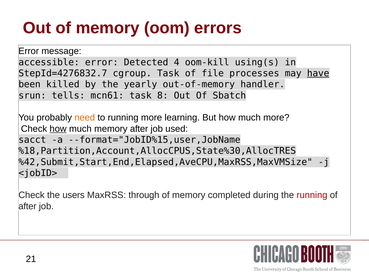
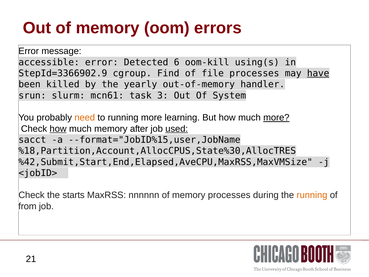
4: 4 -> 6 (177, 62)
StepId=4276832.7: StepId=4276832.7 -> StepId=3366902.9 (63, 73)
cgroup Task: Task -> Find (168, 73)
tells: tells -> slurm (68, 95)
8: 8 -> 3 (163, 95)
Sbatch: Sbatch -> System (229, 95)
more underline: none -> present (276, 118)
used underline: none -> present (177, 129)
users: users -> starts (74, 195)
through: through -> nnnnnn (144, 195)
memory completed: completed -> processes (229, 195)
running colour: red -> orange (312, 195)
after: after -> from (27, 206)
